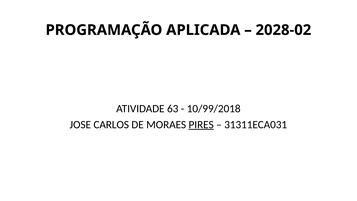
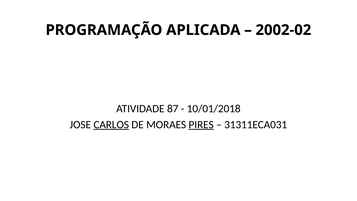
2028-02: 2028-02 -> 2002-02 (283, 30)
63: 63 -> 87 (173, 109)
10/99/2018: 10/99/2018 -> 10/01/2018 (214, 109)
CARLOS underline: none -> present (111, 124)
